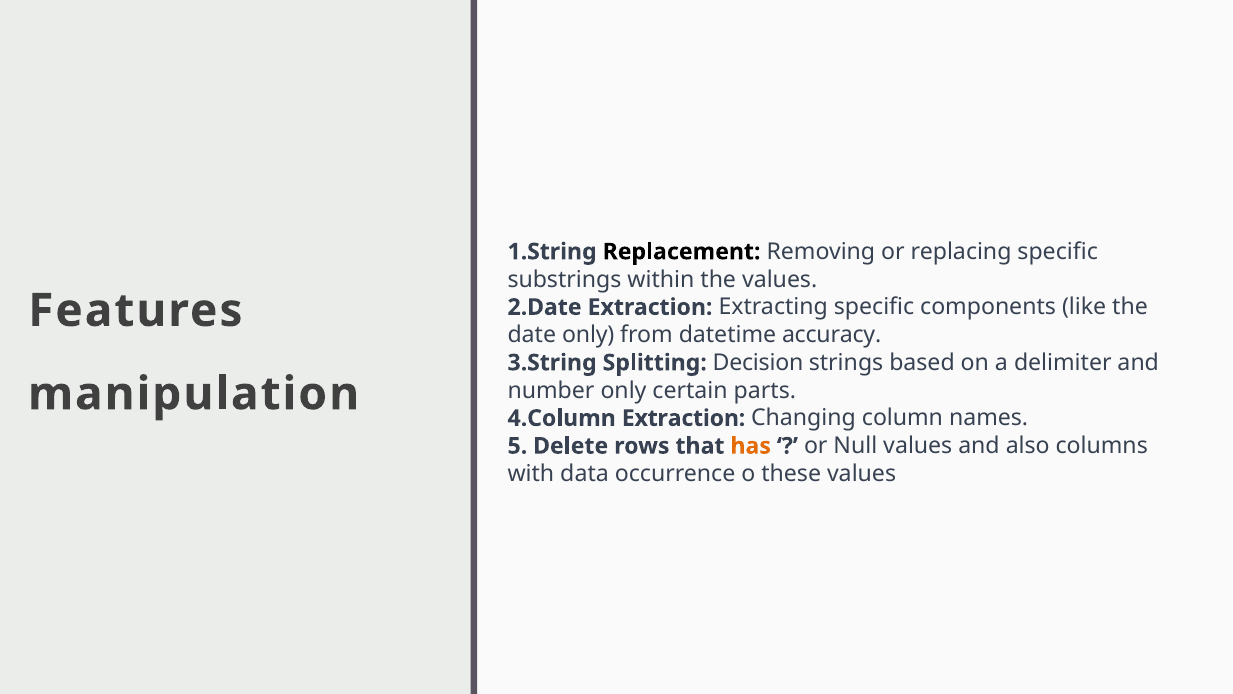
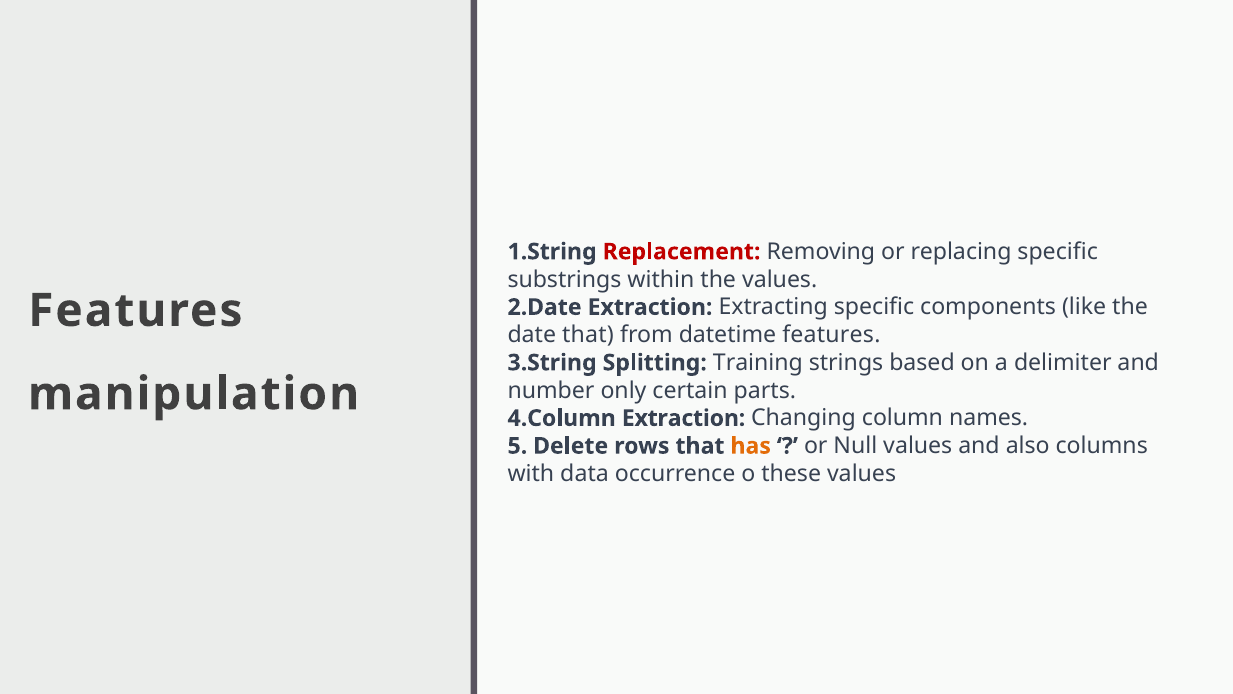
Replacement colour: black -> red (682, 252)
date only: only -> that (588, 335)
datetime accuracy: accuracy -> features (831, 335)
Decision: Decision -> Training (758, 362)
